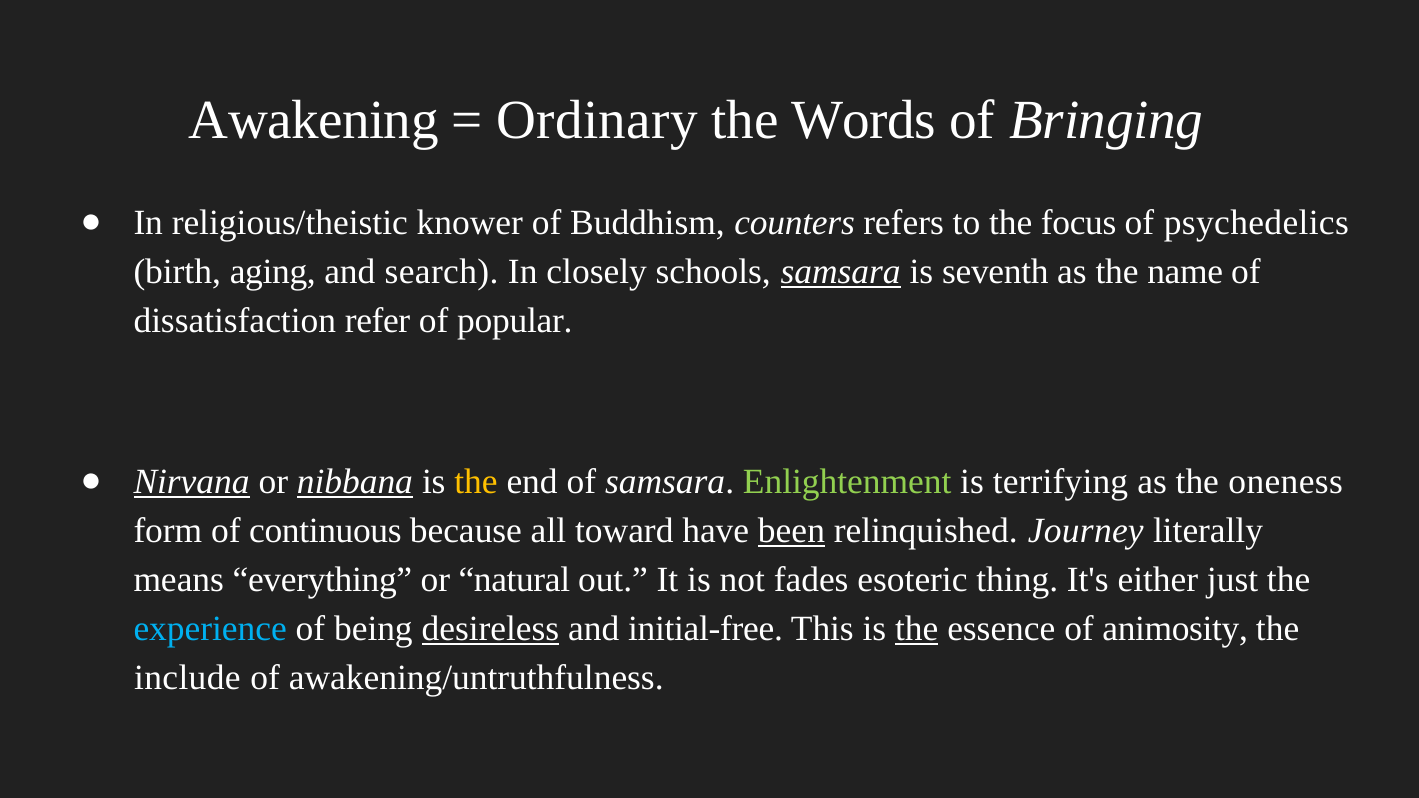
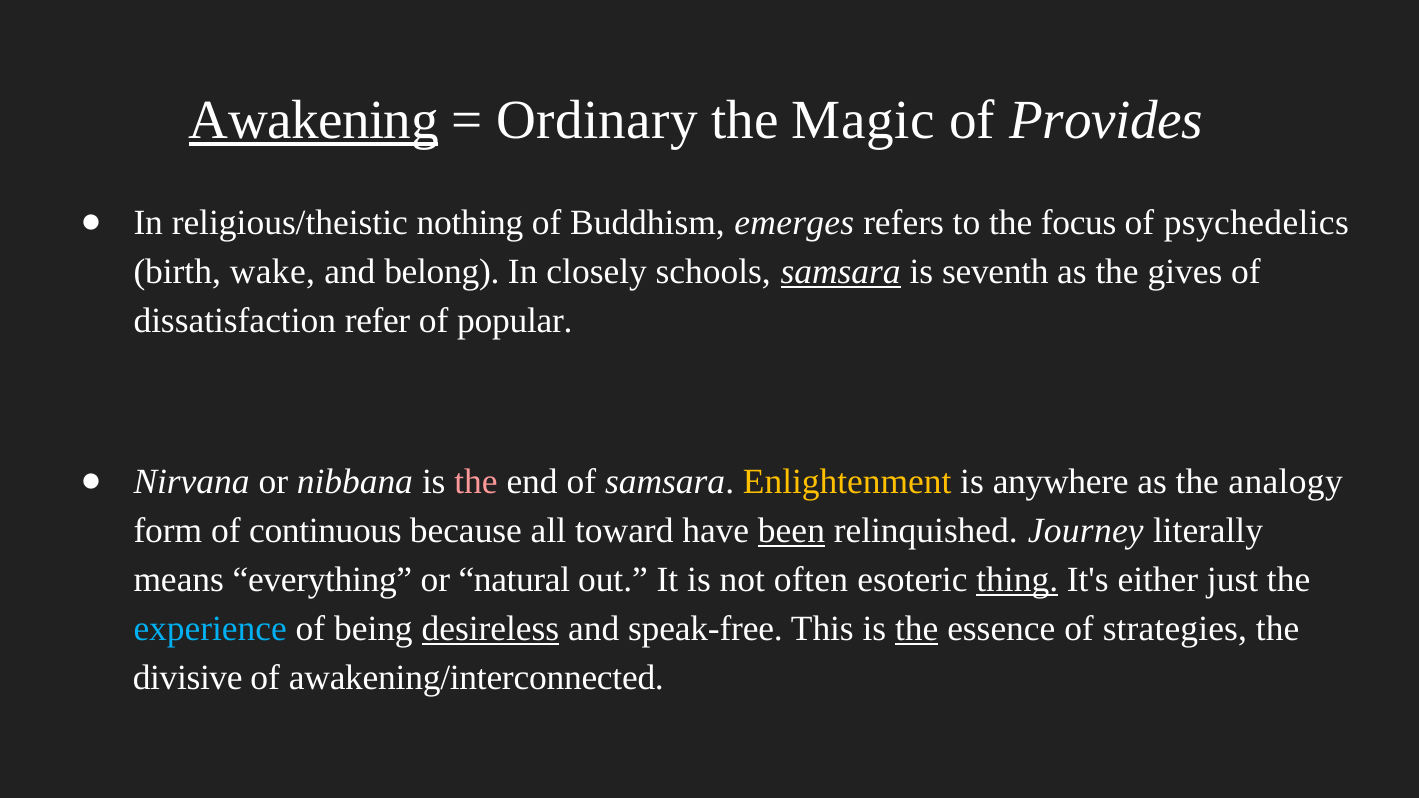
Awakening underline: none -> present (314, 120)
Words: Words -> Magic (863, 120)
Bringing: Bringing -> Provides (1106, 120)
knower: knower -> nothing (470, 223)
counters: counters -> emerges (794, 223)
aging: aging -> wake (272, 272)
search: search -> belong (442, 272)
name: name -> gives (1185, 272)
Nirvana underline: present -> none (192, 482)
nibbana underline: present -> none (355, 482)
the colour: yellow -> pink (476, 482)
Enlightenment colour: light green -> yellow (847, 482)
terrifying: terrifying -> anywhere (1061, 482)
oneness: oneness -> analogy (1286, 482)
fades: fades -> often (811, 580)
thing underline: none -> present (1017, 580)
initial-free: initial-free -> speak-free (705, 629)
animosity: animosity -> strategies (1175, 629)
include: include -> divisive (188, 678)
awakening/untruthfulness: awakening/untruthfulness -> awakening/interconnected (476, 678)
